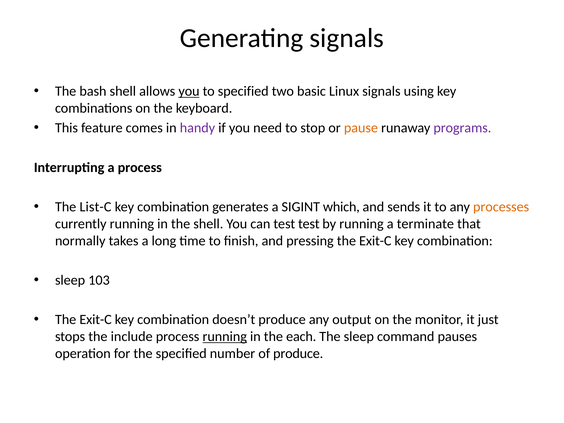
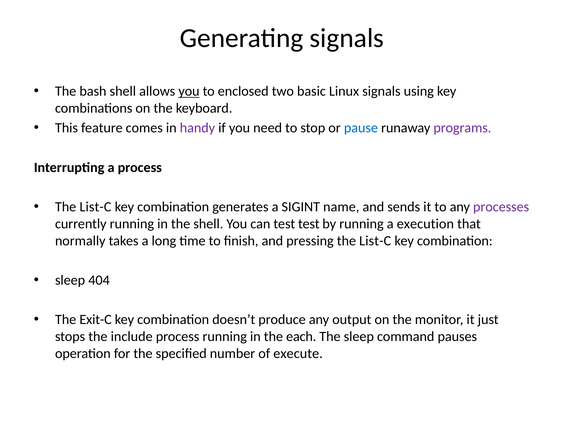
to specified: specified -> enclosed (243, 91)
pause colour: orange -> blue (361, 128)
which: which -> name (341, 207)
processes colour: orange -> purple (501, 207)
terminate: terminate -> execution (425, 224)
pressing the Exit-C: Exit-C -> List-C (375, 241)
103: 103 -> 404 (99, 280)
running underline: present -> none (225, 337)
of produce: produce -> execute (298, 353)
